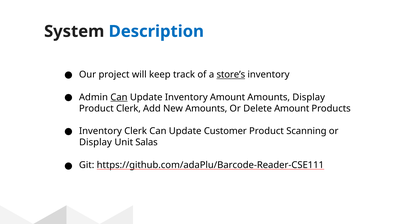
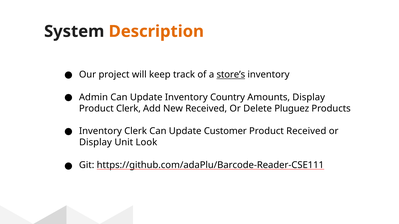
Description colour: blue -> orange (156, 31)
Can underline: present -> none (119, 97)
Inventory Amount: Amount -> Country (228, 97)
New Amounts: Amounts -> Received (206, 109)
Delete Amount: Amount -> Pluguez (292, 109)
Product Scanning: Scanning -> Received (306, 131)
Salas: Salas -> Look (146, 143)
